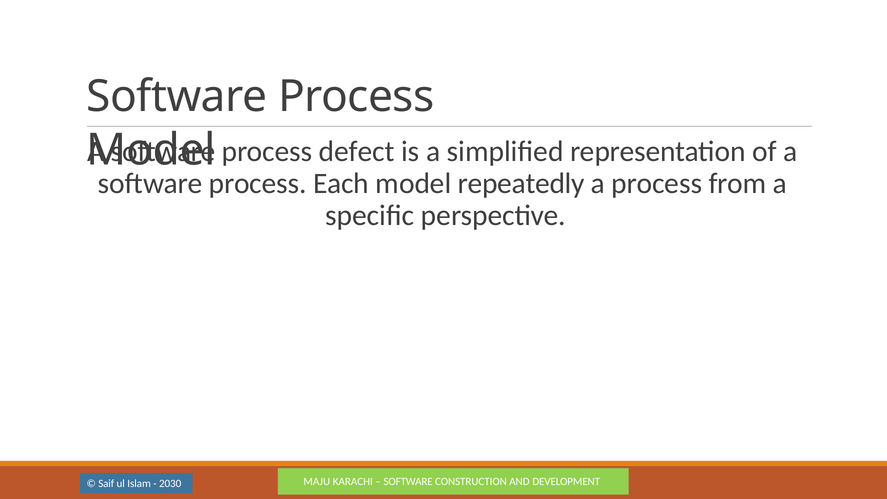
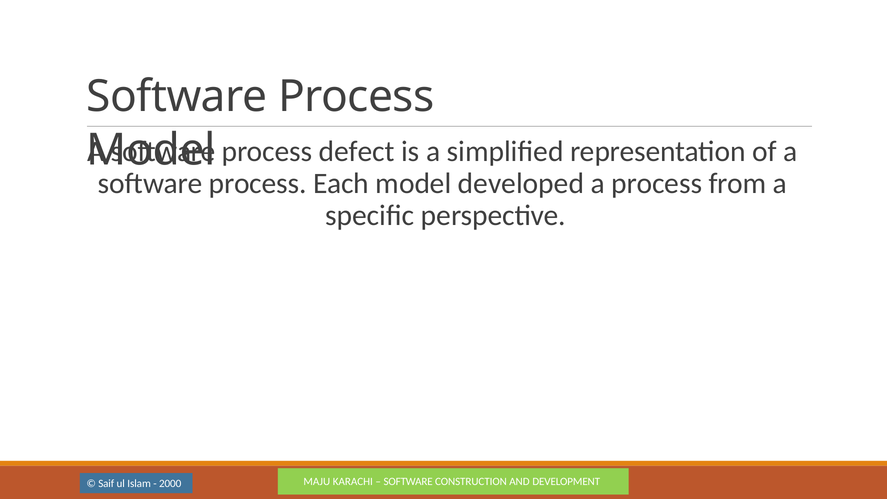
repeatedly: repeatedly -> developed (521, 184)
2030: 2030 -> 2000 (170, 483)
